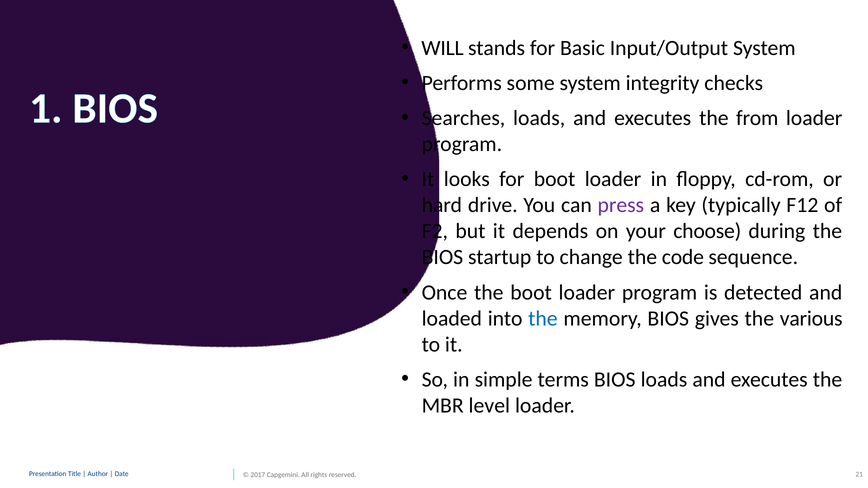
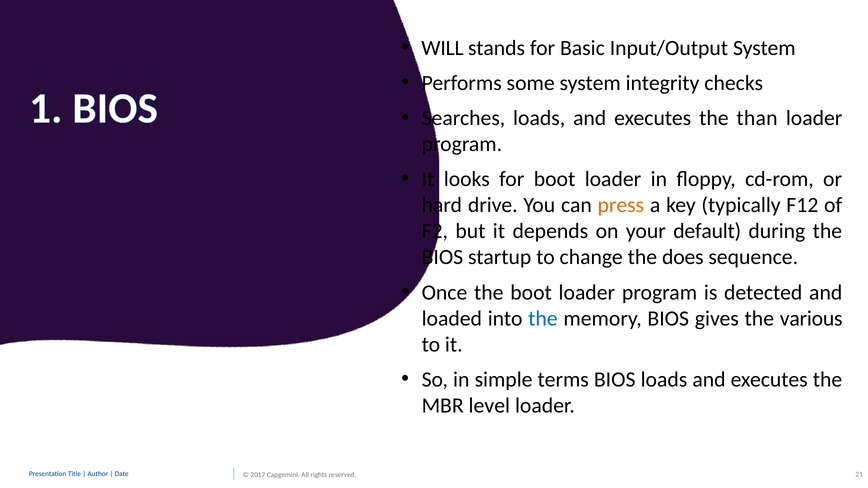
from: from -> than (757, 118)
press colour: purple -> orange (621, 205)
choose: choose -> default (707, 231)
code: code -> does (683, 257)
